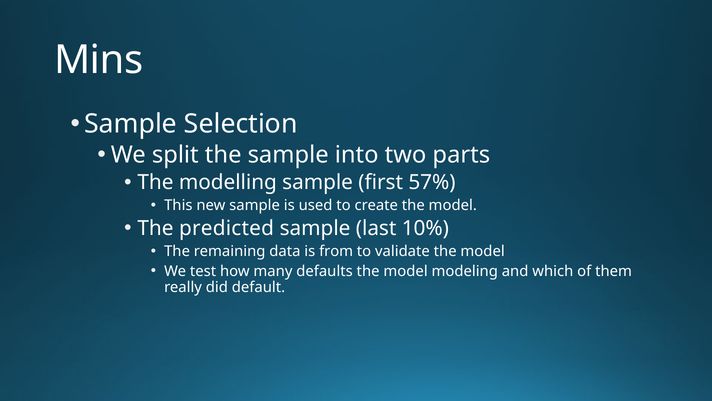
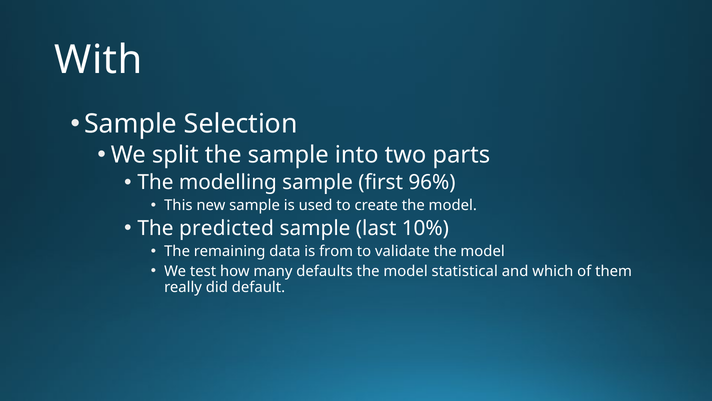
Mins: Mins -> With (98, 60)
57%: 57% -> 96% (432, 182)
modeling: modeling -> statistical (465, 271)
